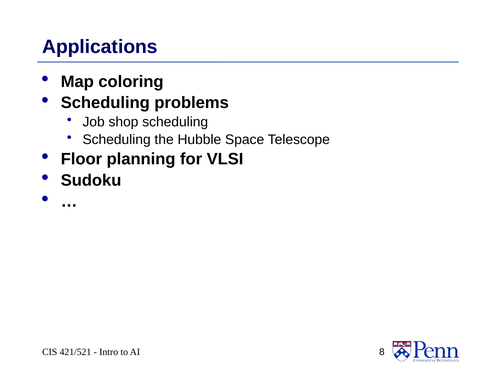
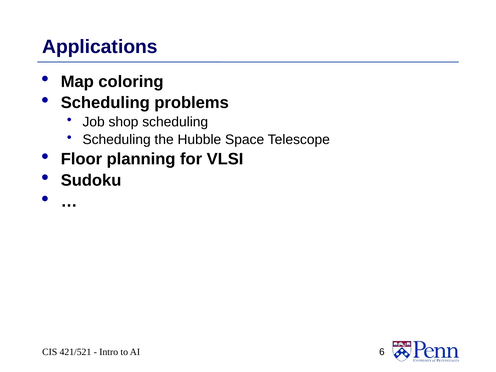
8: 8 -> 6 (382, 352)
